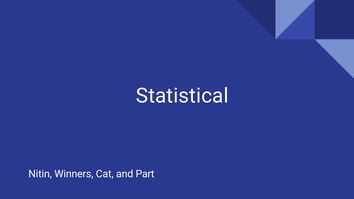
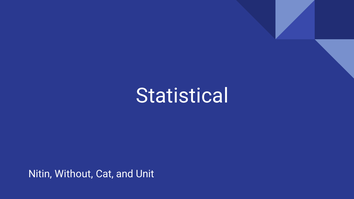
Winners: Winners -> Without (74, 174)
Part: Part -> Unit (145, 174)
